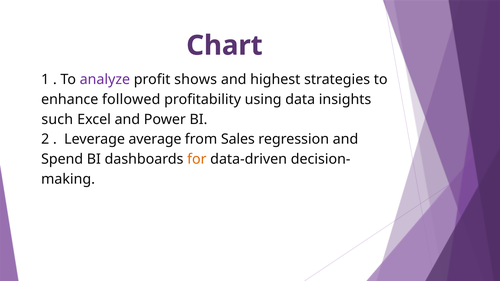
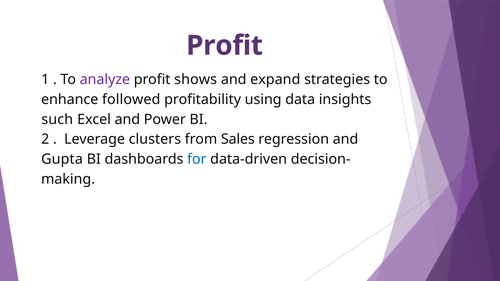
Chart: Chart -> Profit (225, 46)
highest: highest -> expand (275, 80)
average: average -> clusters (155, 139)
Spend: Spend -> Gupta (62, 159)
for colour: orange -> blue (197, 159)
